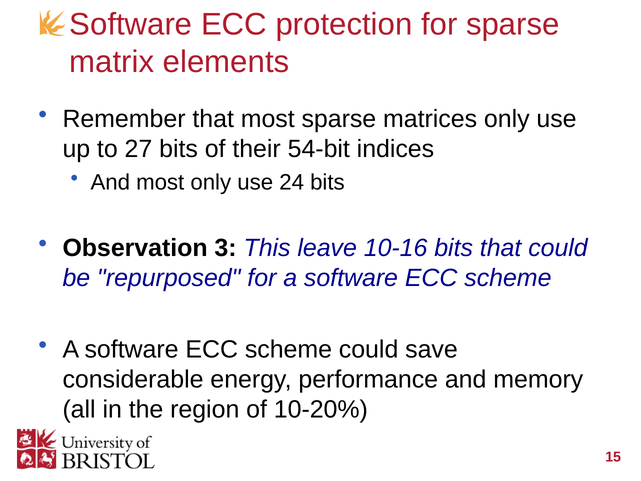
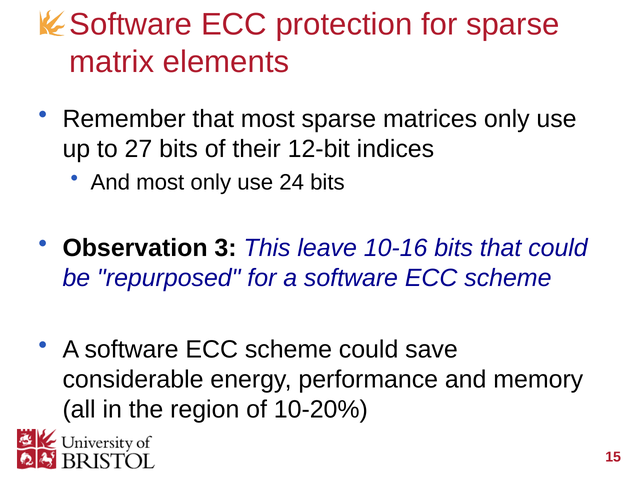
54-bit: 54-bit -> 12-bit (319, 149)
